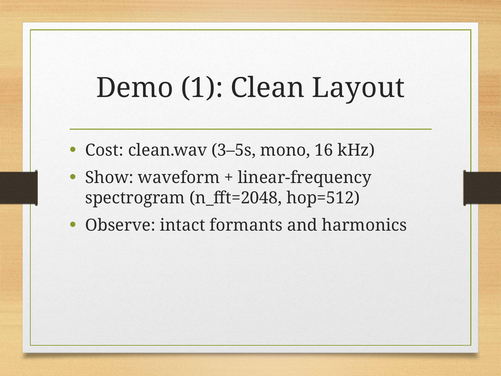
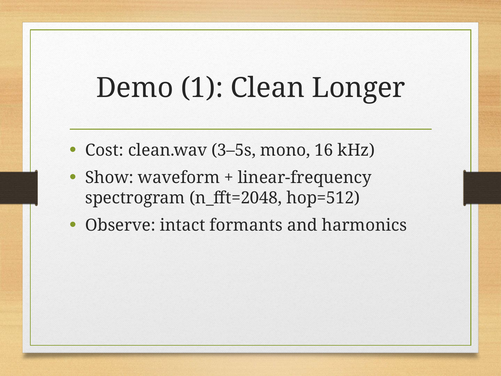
Layout: Layout -> Longer (359, 88)
